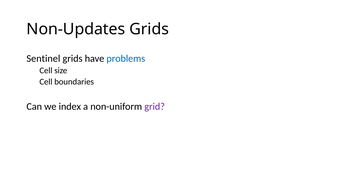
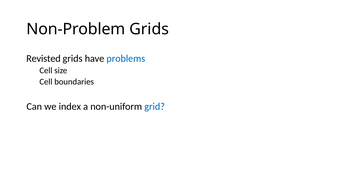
Non-Updates: Non-Updates -> Non-Problem (76, 29)
Sentinel: Sentinel -> Revisted (43, 59)
grid colour: purple -> blue (155, 107)
